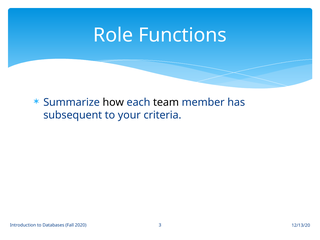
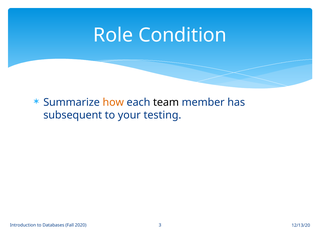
Functions: Functions -> Condition (183, 35)
how colour: black -> orange (113, 102)
criteria: criteria -> testing (162, 115)
